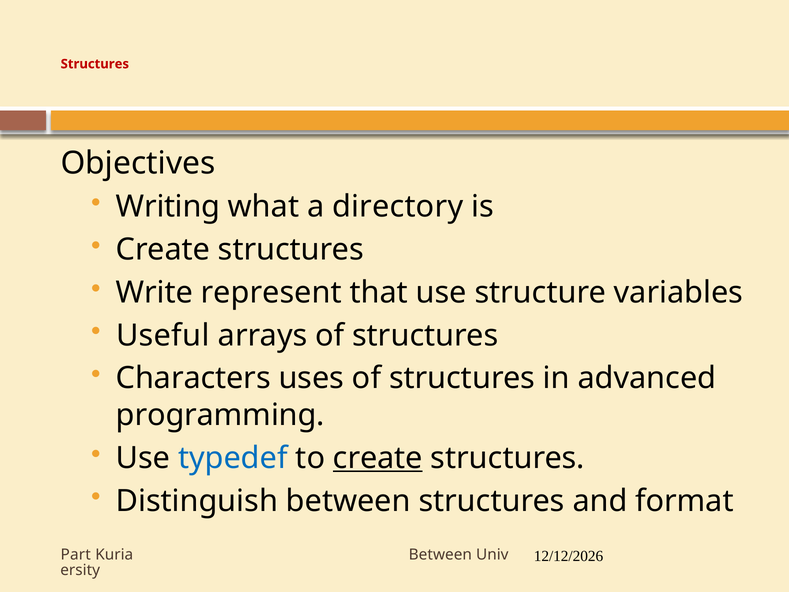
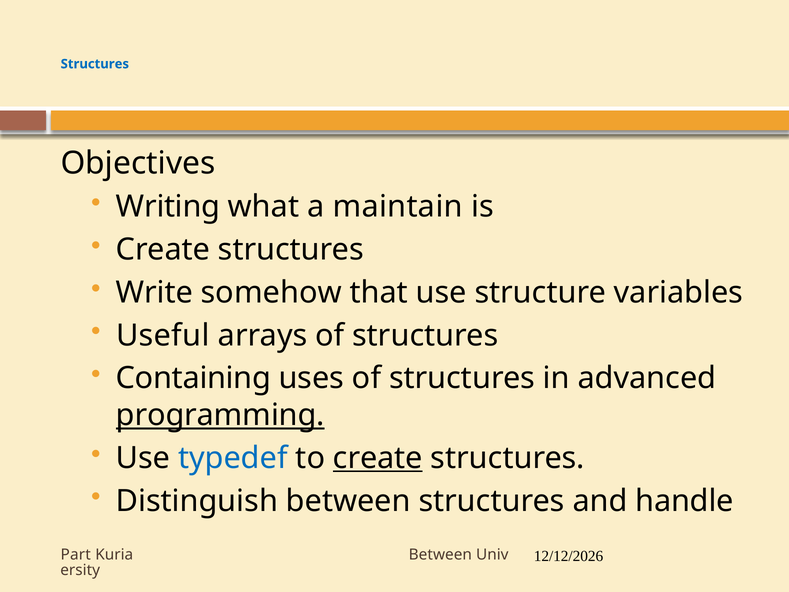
Structures colour: red -> blue (95, 64)
directory: directory -> maintain (398, 207)
represent: represent -> somehow (271, 292)
Characters: Characters -> Containing (193, 378)
programming underline: none -> present (220, 415)
format: format -> handle (685, 501)
